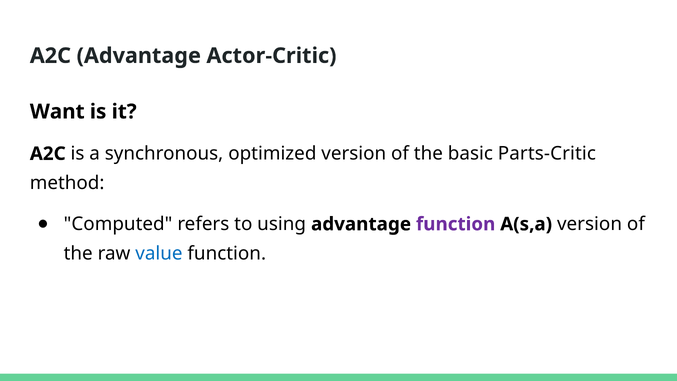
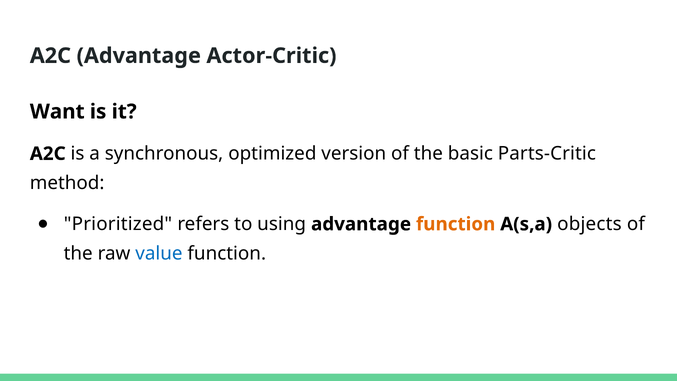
Computed: Computed -> Prioritized (118, 224)
function colour: purple -> orange (456, 224)
A(s,a version: version -> objects (589, 224)
